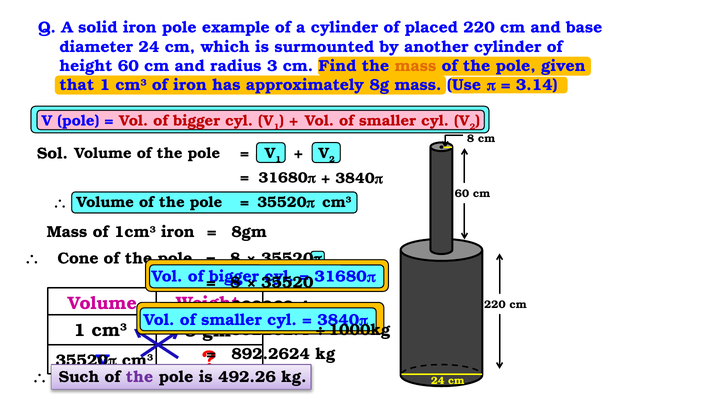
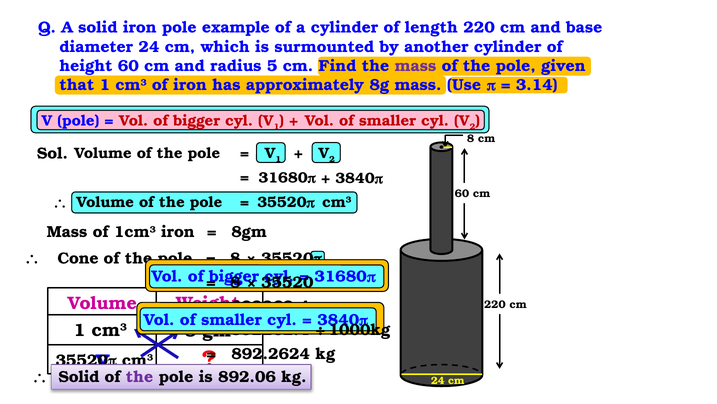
placed: placed -> length (431, 28)
3: 3 -> 5 (272, 66)
mass colour: orange -> purple (415, 66)
Such: Such -> Solid (79, 376)
492.26: 492.26 -> 892.06 (247, 376)
